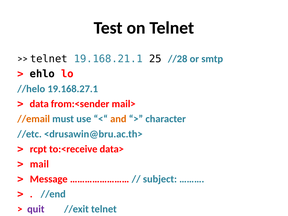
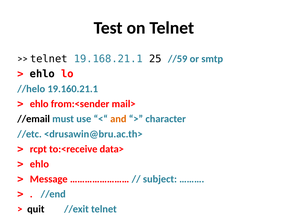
//28: //28 -> //59 (178, 59)
19.168.27.1: 19.168.27.1 -> 19.160.21.1 (73, 89)
data: data -> ehlo (39, 104)
//email colour: orange -> black (34, 119)
mail: mail -> ehlo (39, 164)
quit colour: purple -> black (36, 209)
